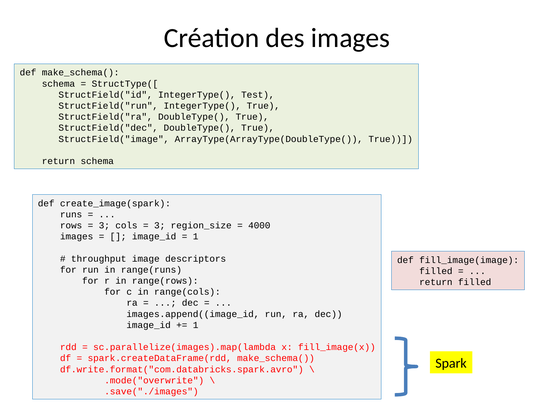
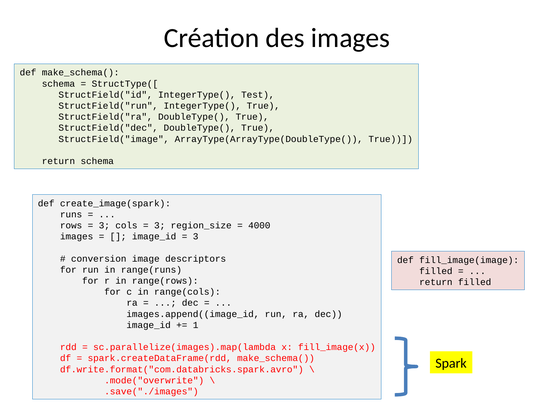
1: 1 -> 3 (196, 237)
throughput: throughput -> conversion (99, 259)
